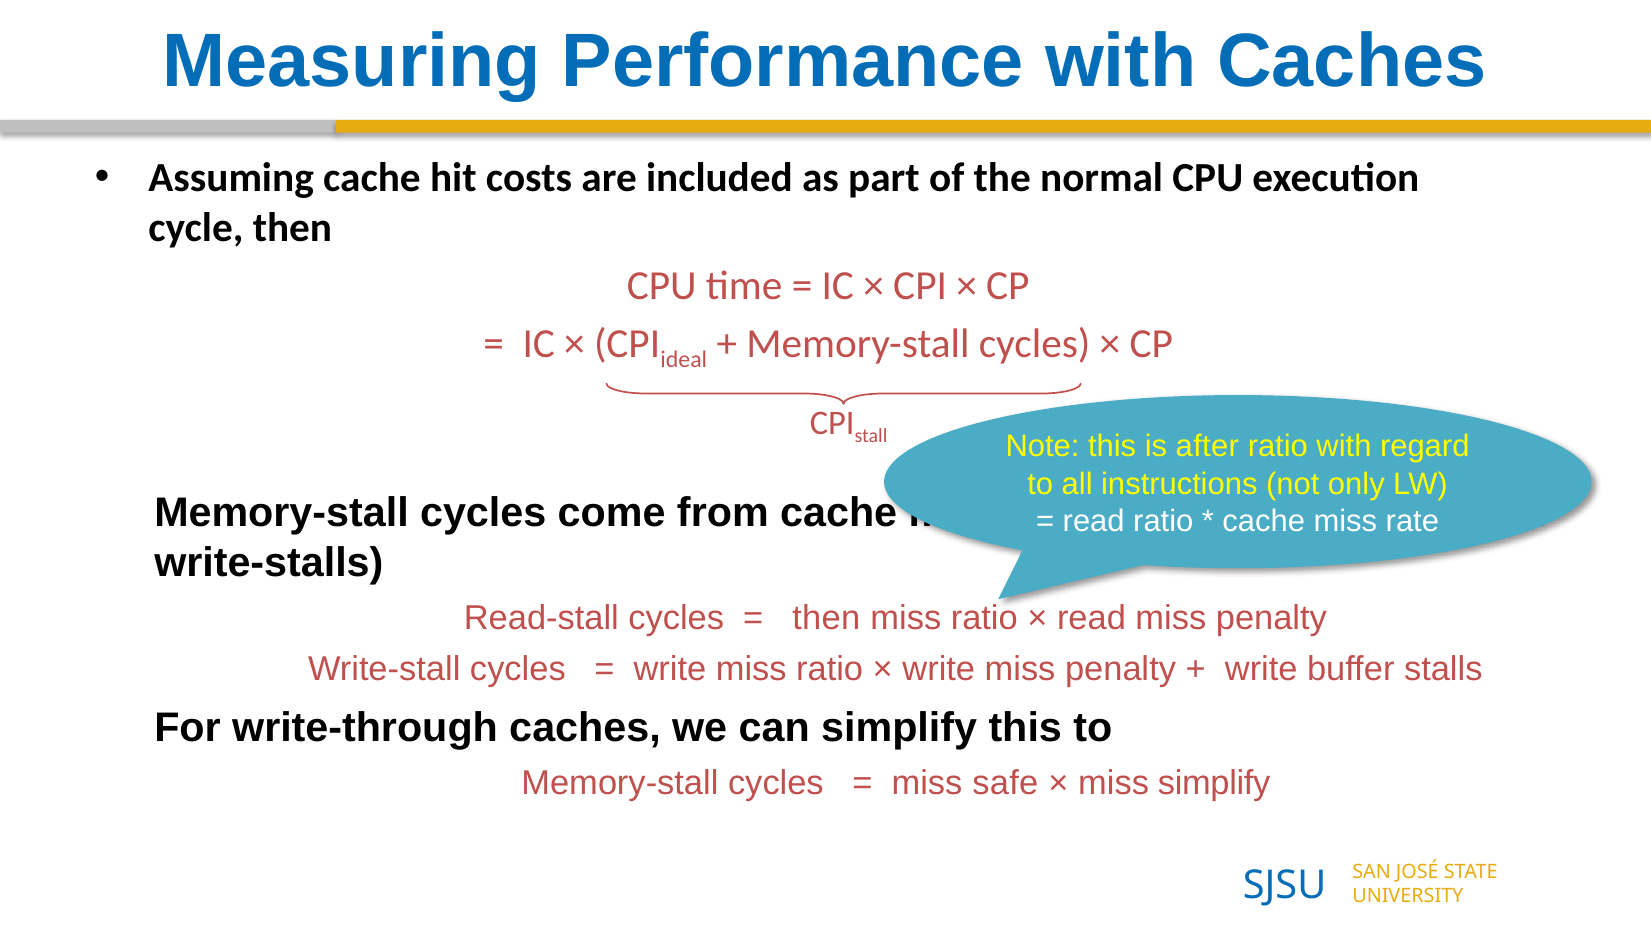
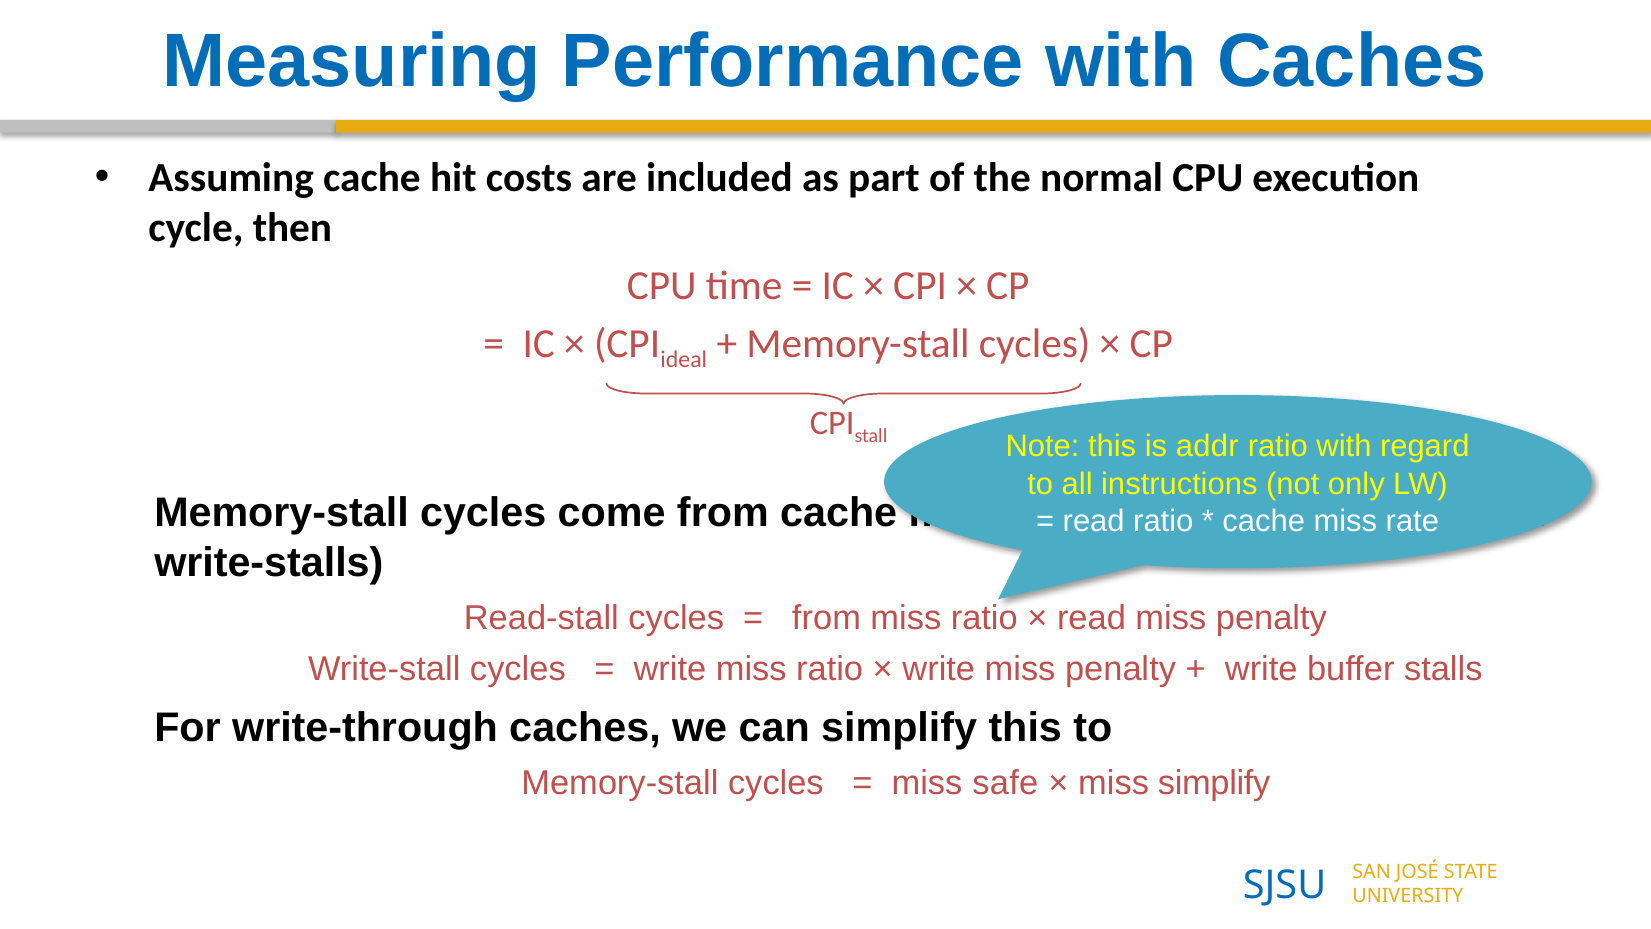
after: after -> addr (1207, 447)
then: then -> from (826, 617)
